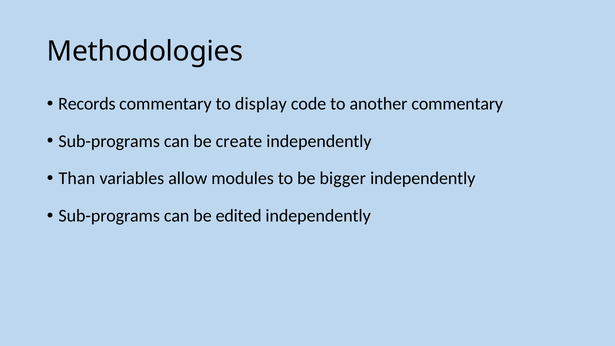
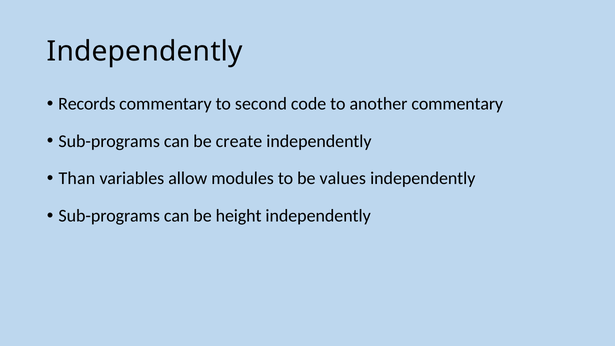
Methodologies: Methodologies -> Independently (145, 52)
display: display -> second (261, 104)
bigger: bigger -> values (343, 179)
edited: edited -> height (239, 216)
